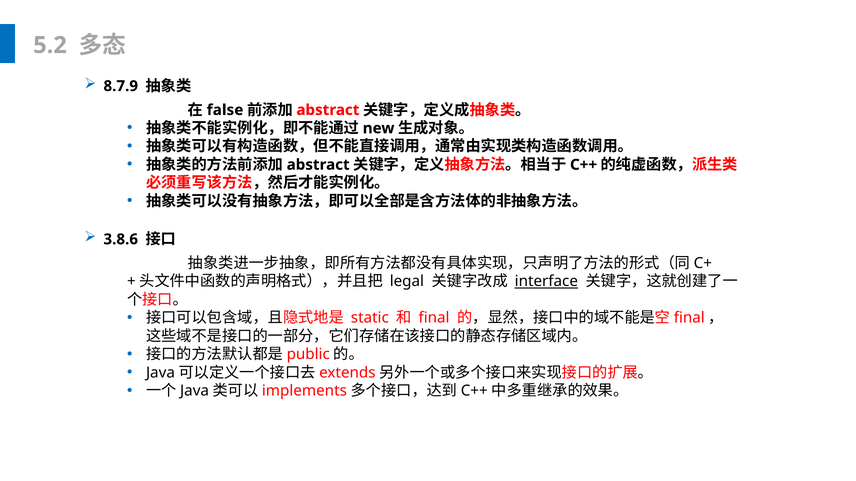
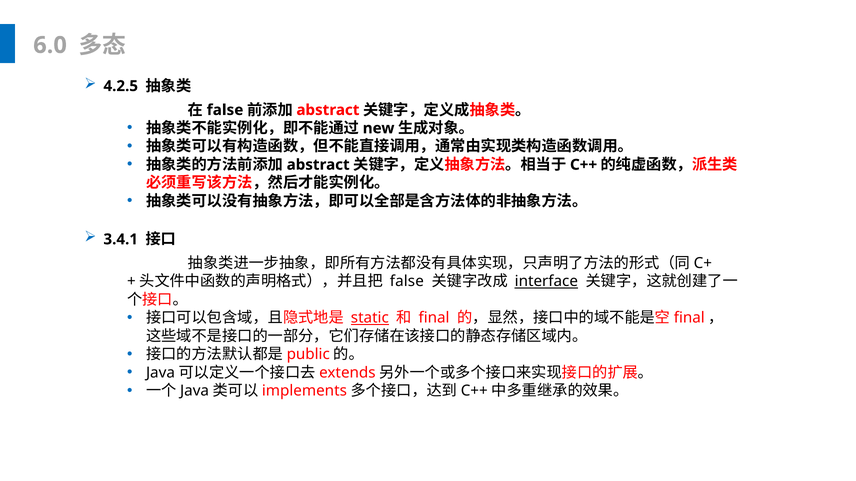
5.2: 5.2 -> 6.0 (50, 45)
8.7.9: 8.7.9 -> 4.2.5 (121, 86)
3.8.6: 3.8.6 -> 3.4.1 (121, 240)
legal: legal -> false (407, 282)
static underline: none -> present (370, 318)
